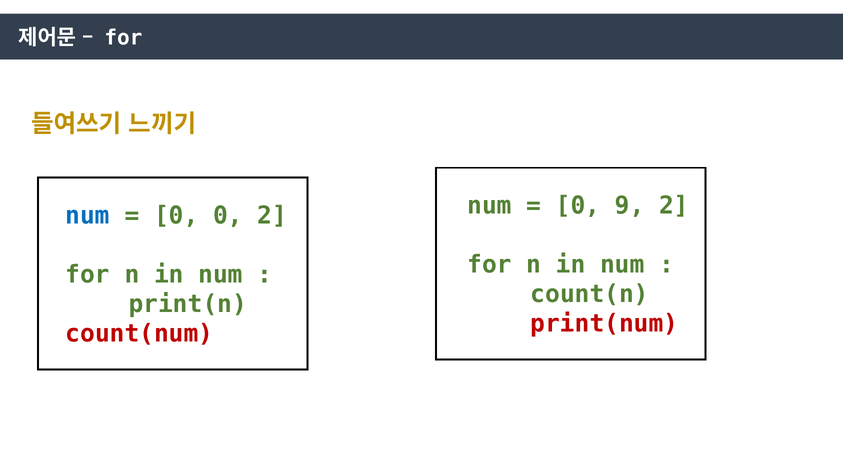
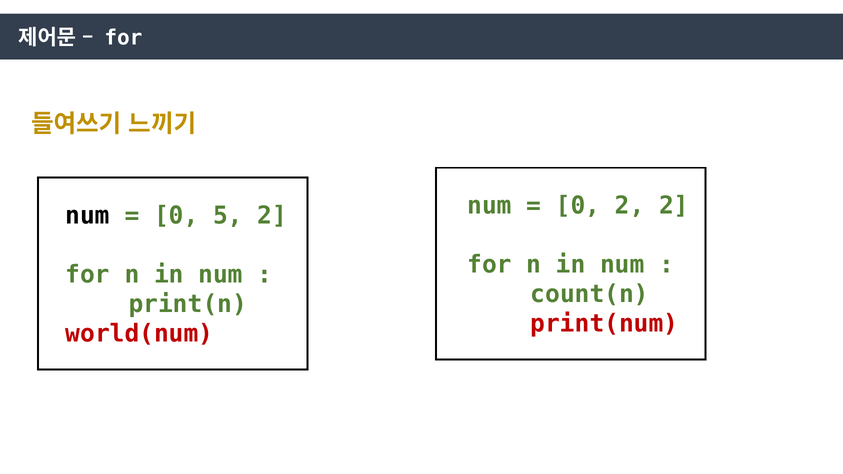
0 9: 9 -> 2 (630, 206)
num colour: blue -> black (88, 216)
0 0: 0 -> 5 (228, 216)
count(num: count(num -> world(num (139, 334)
